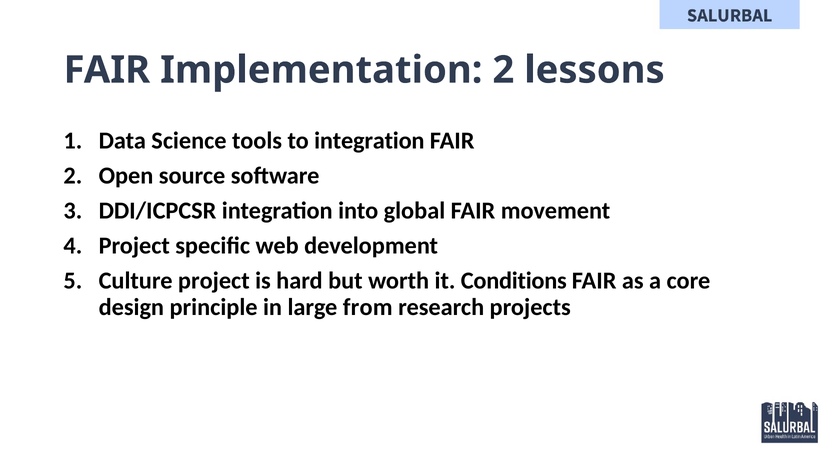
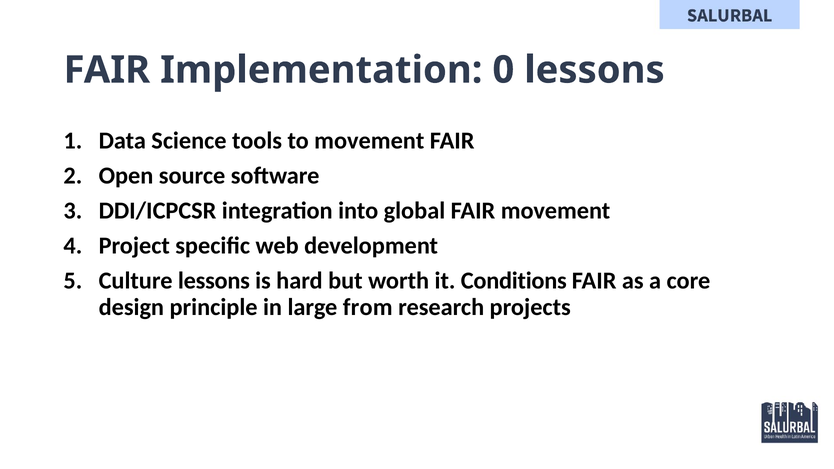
Implementation 2: 2 -> 0 (503, 70)
to integration: integration -> movement (369, 141)
Culture project: project -> lessons (214, 281)
